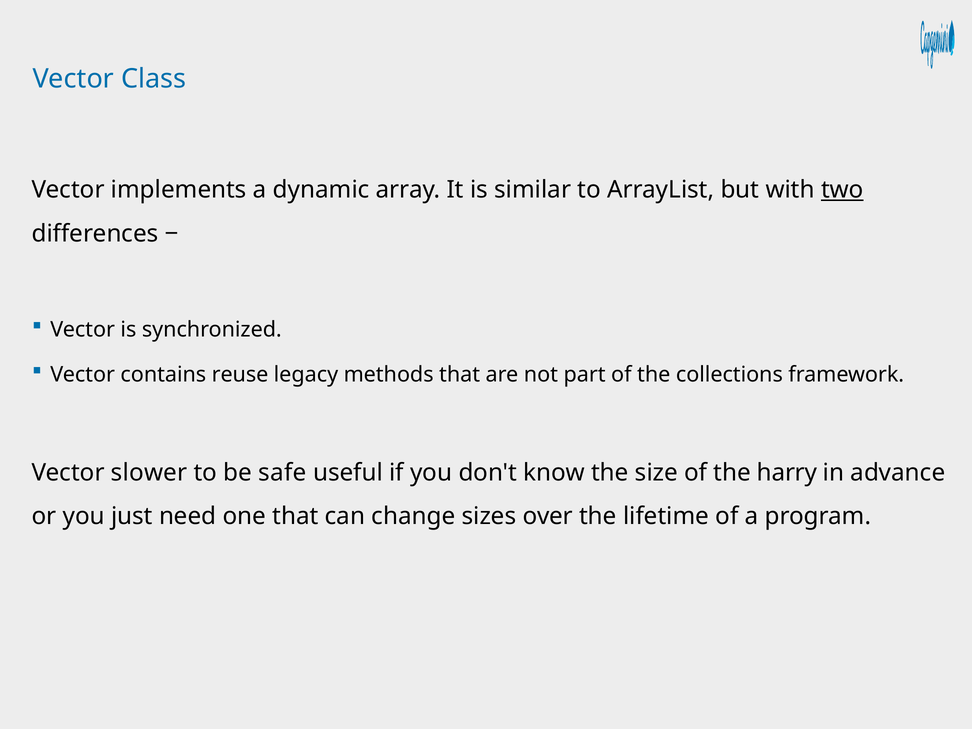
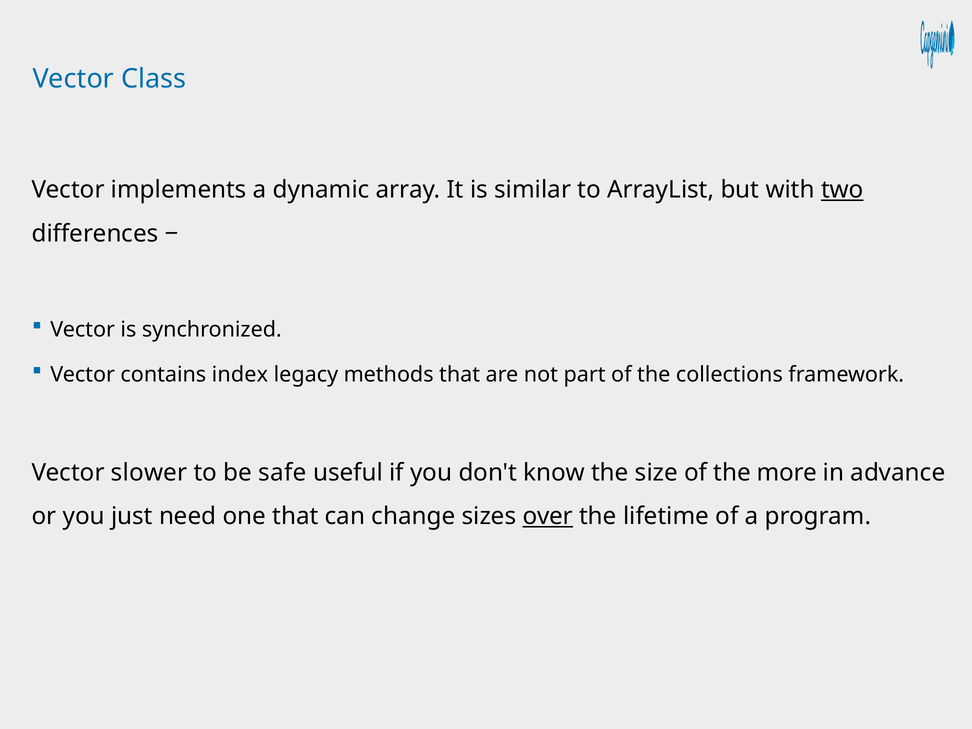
reuse: reuse -> index (240, 375)
harry: harry -> more (787, 473)
over underline: none -> present (548, 516)
